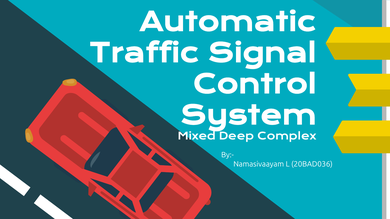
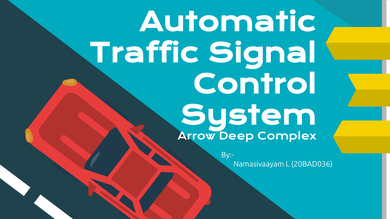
Mixed: Mixed -> Arrow (197, 137)
